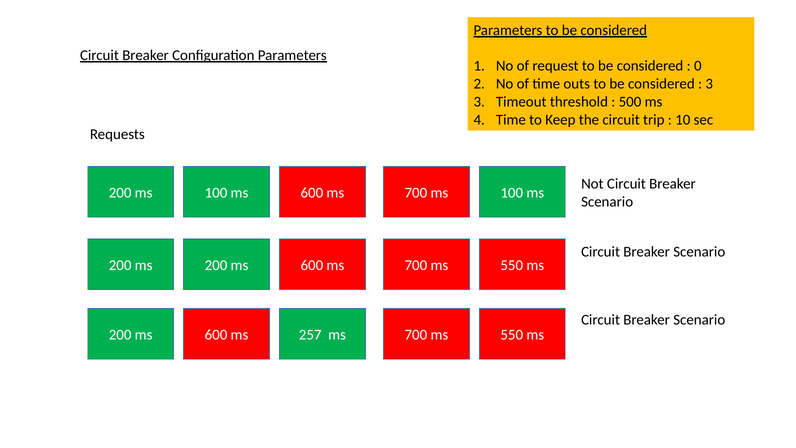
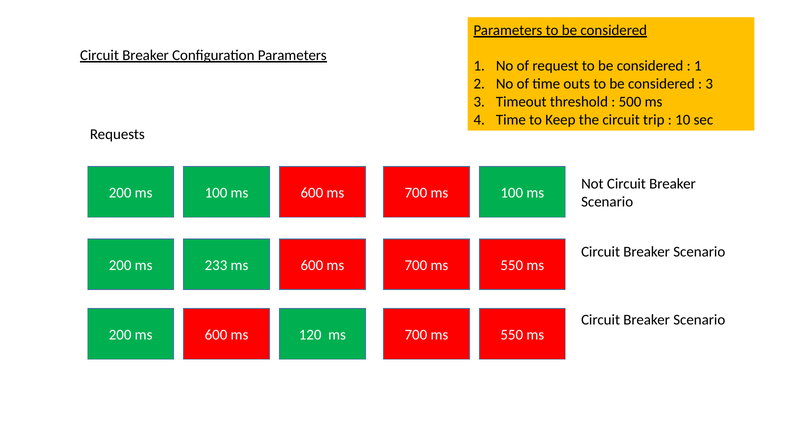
0: 0 -> 1 (698, 66)
200 ms 200: 200 -> 233 (216, 265)
257: 257 -> 120 (310, 335)
